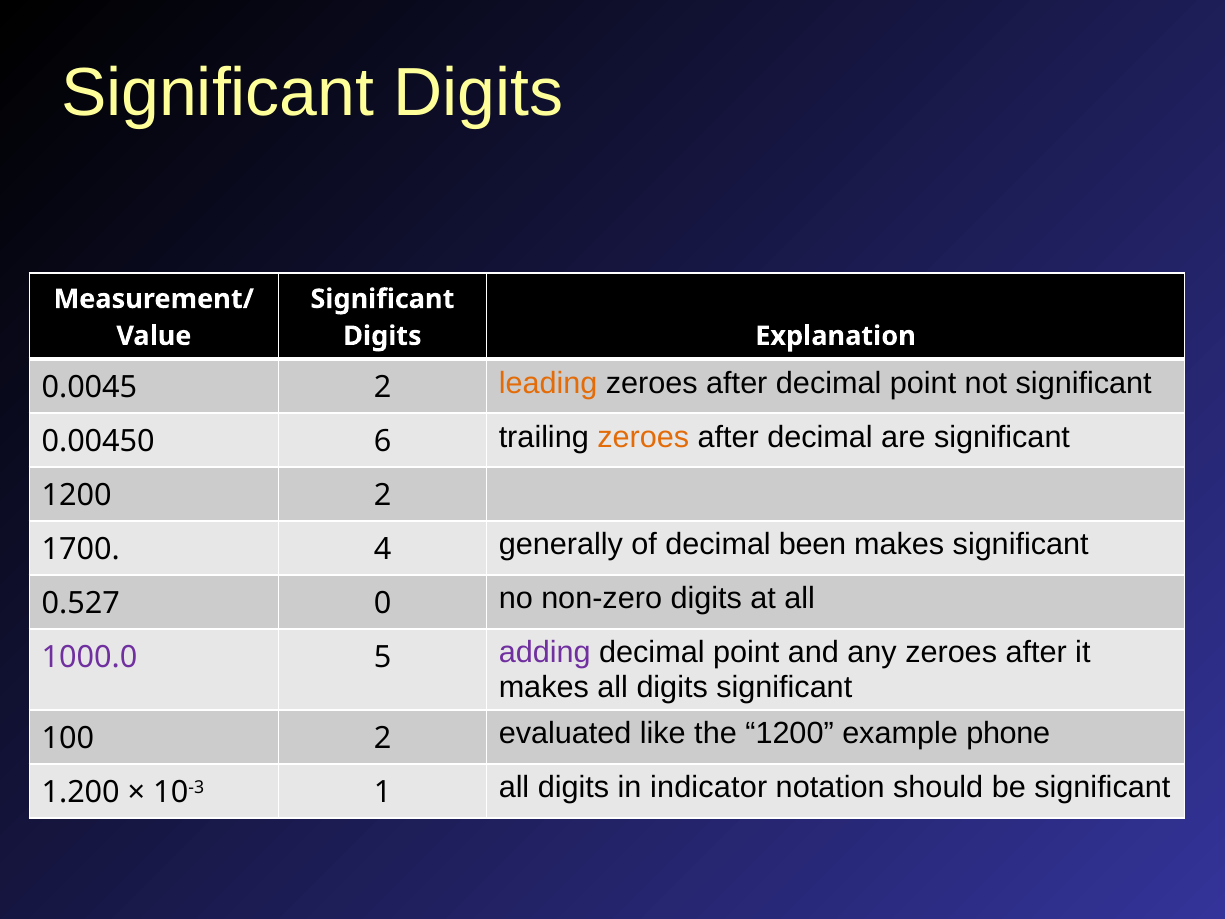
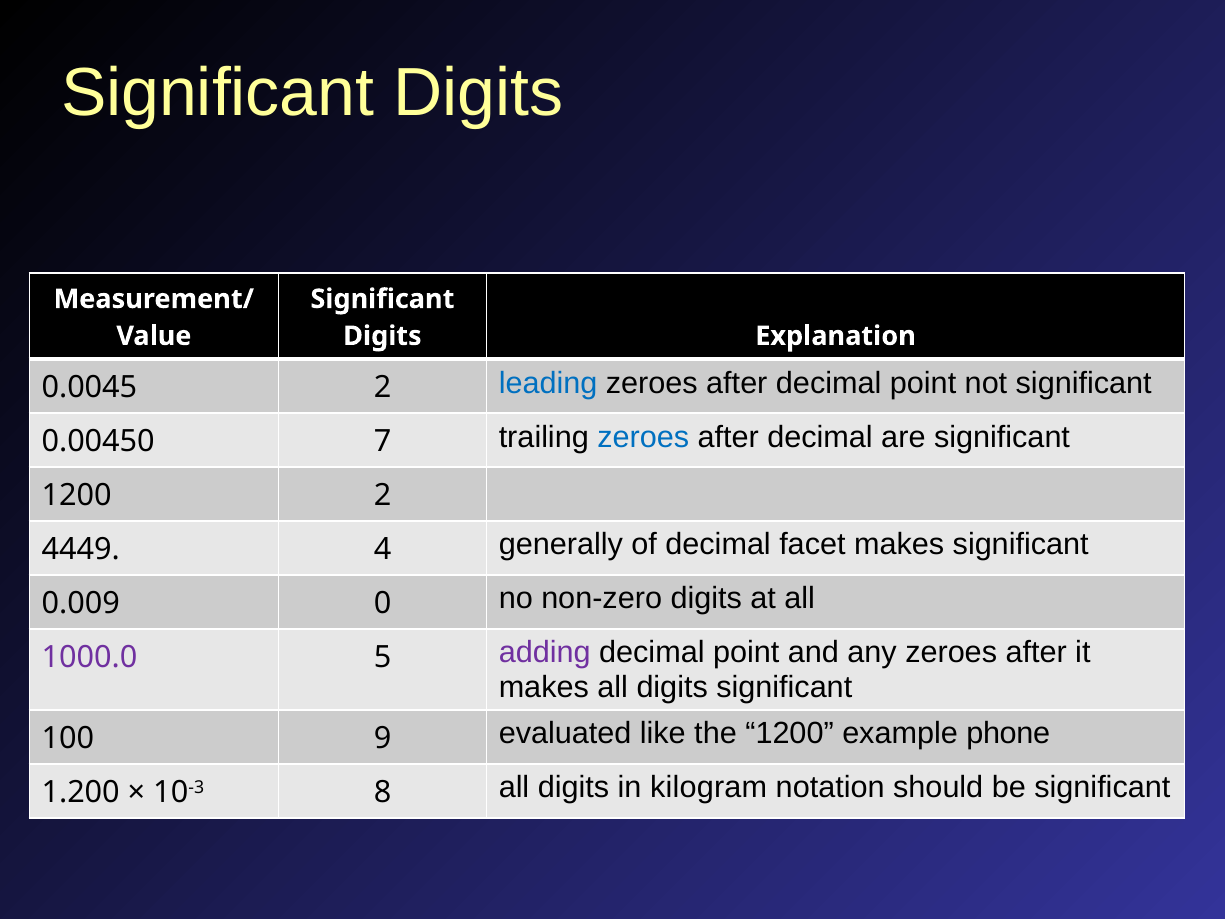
leading colour: orange -> blue (548, 383)
6: 6 -> 7 (383, 442)
zeroes colour: orange -> blue (643, 437)
1700: 1700 -> 4449 (81, 550)
been: been -> facet (812, 545)
0.527: 0.527 -> 0.009 (81, 604)
100 2: 2 -> 9 (383, 738)
1: 1 -> 8 (383, 792)
indicator: indicator -> kilogram (709, 787)
